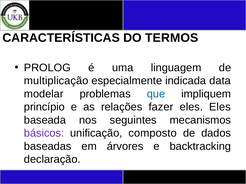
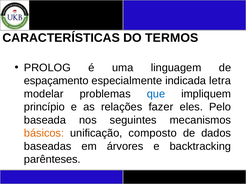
multiplicação: multiplicação -> espaçamento (56, 81)
data: data -> letra (220, 81)
eles Eles: Eles -> Pelo (220, 107)
básicos colour: purple -> orange (44, 133)
declaração: declaração -> parênteses (52, 160)
